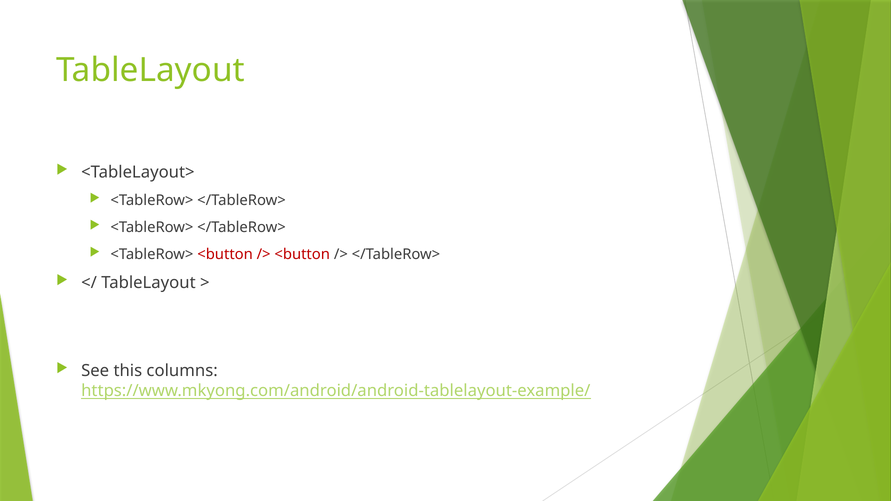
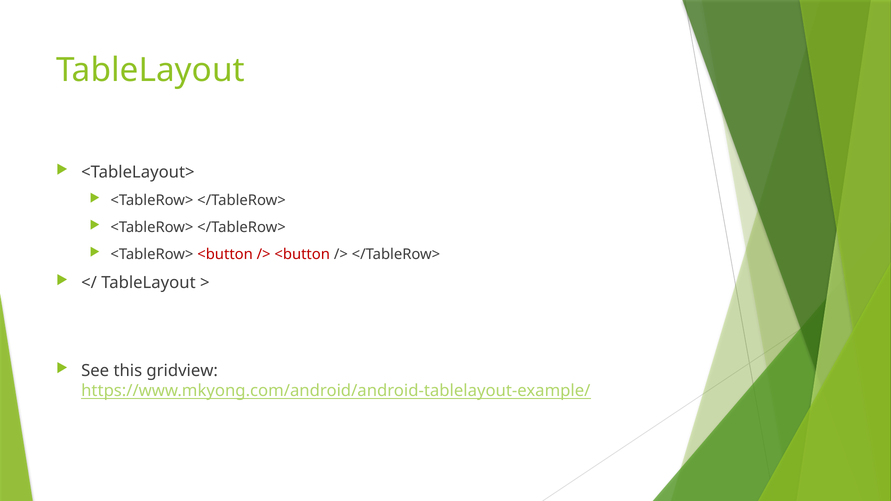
columns: columns -> gridview (182, 371)
